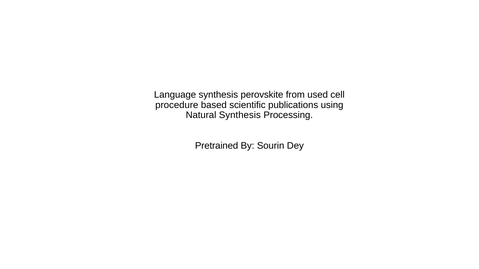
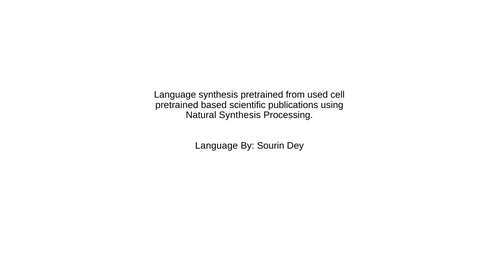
synthesis perovskite: perovskite -> pretrained (262, 95)
procedure: procedure -> pretrained (177, 105)
Pretrained: Pretrained -> Language (217, 146)
